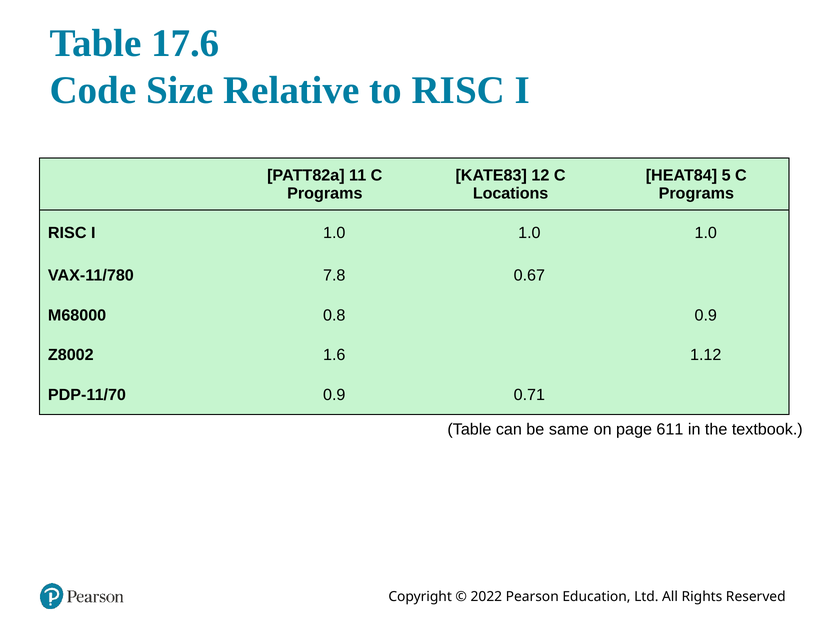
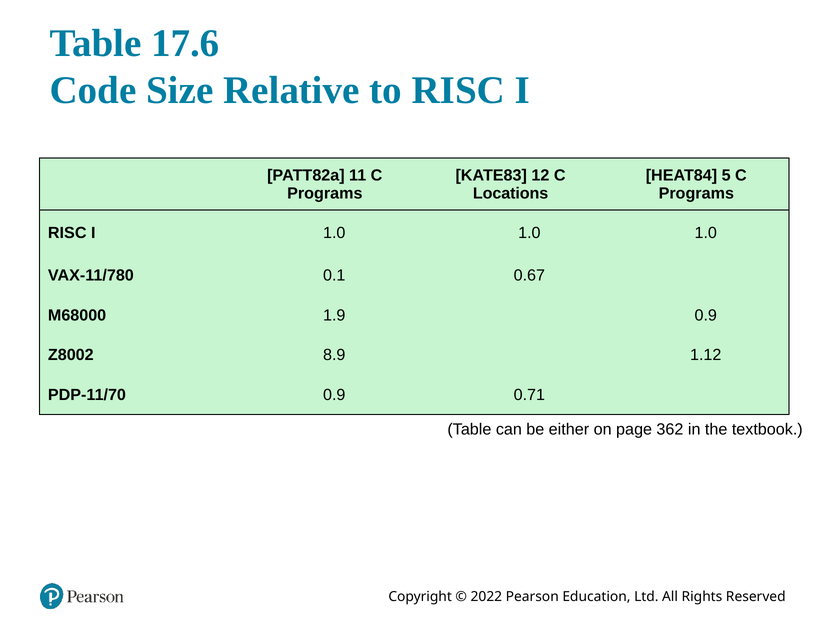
7.8: 7.8 -> 0.1 (334, 275)
0.8: 0.8 -> 1.9 (334, 315)
1.6: 1.6 -> 8.9 (334, 355)
same: same -> either (569, 429)
611: 611 -> 362 (670, 429)
